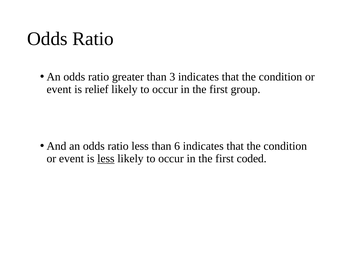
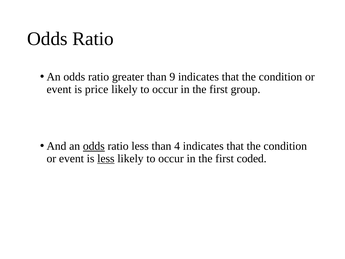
3: 3 -> 9 (172, 77)
relief: relief -> price (97, 89)
odds underline: none -> present (94, 146)
6: 6 -> 4 (177, 146)
